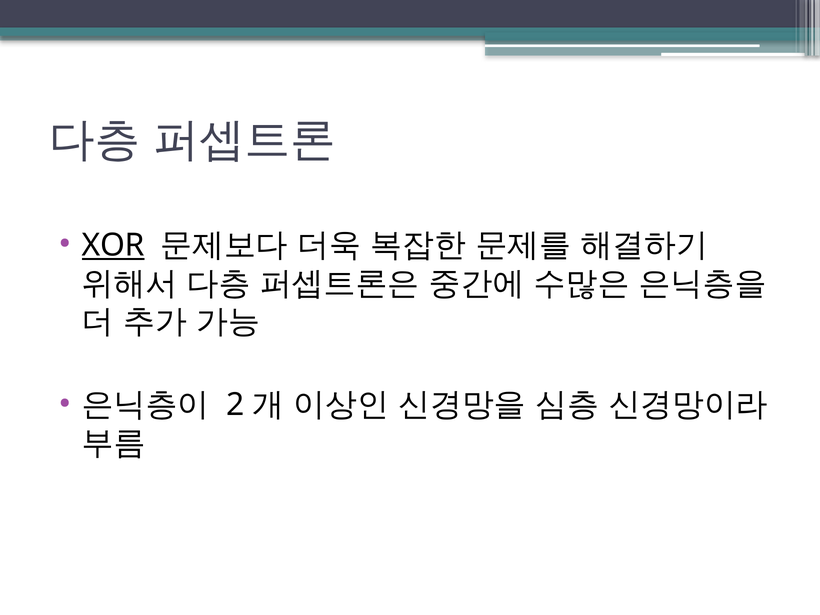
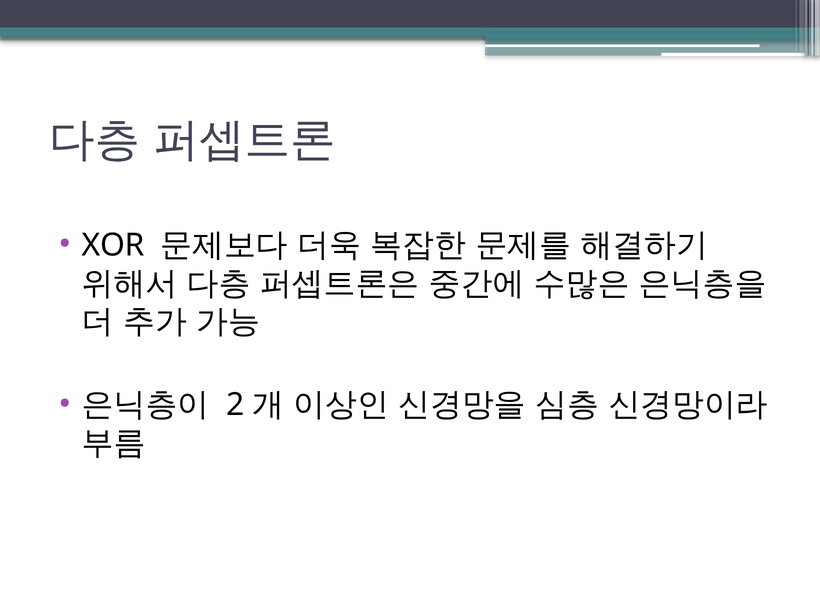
XOR underline: present -> none (113, 245)
